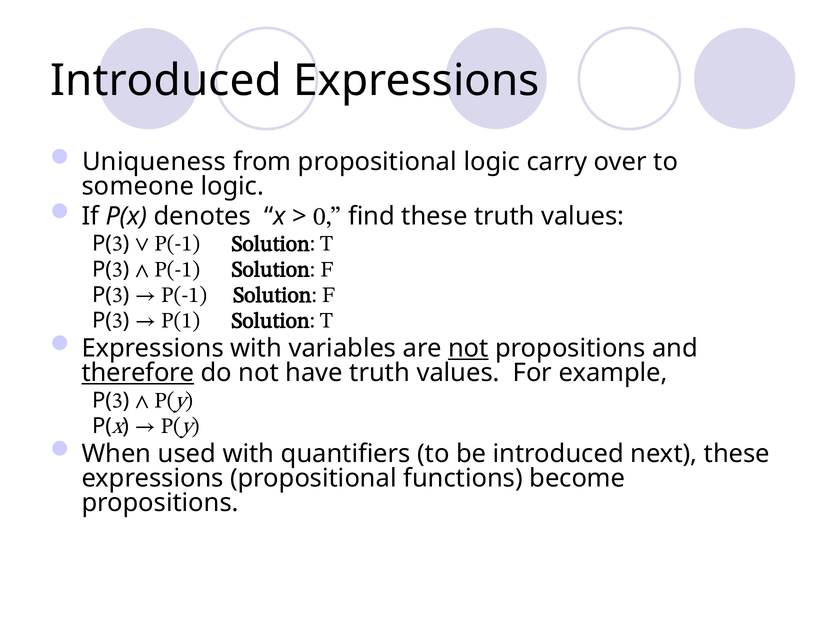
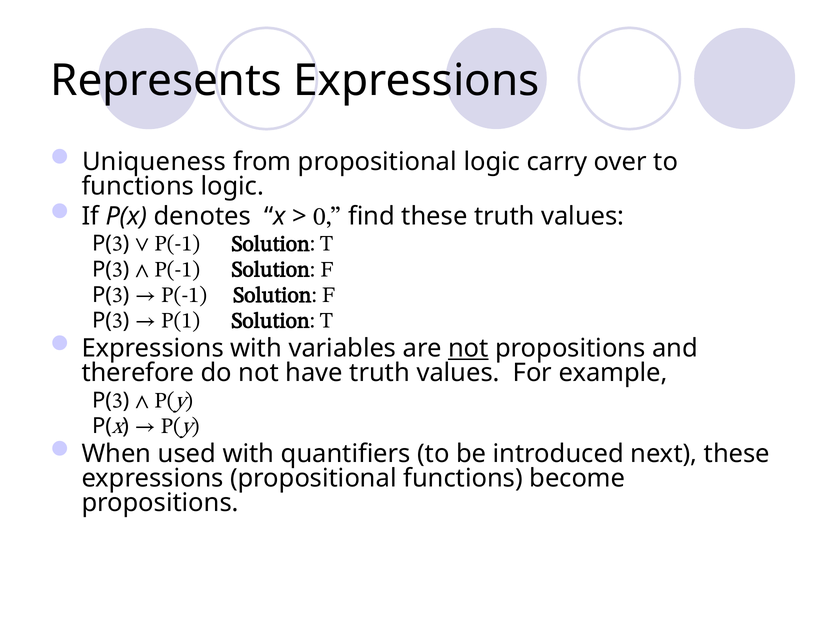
Introduced: Introduced -> Represents (166, 81)
someone: someone -> functions (138, 186)
therefore underline: present -> none (138, 373)
